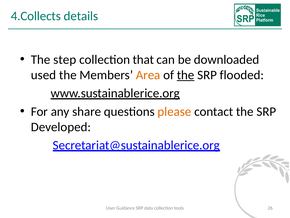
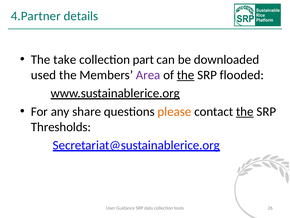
4.Collects: 4.Collects -> 4.Partner (36, 16)
step: step -> take (65, 59)
that: that -> part (143, 59)
Area colour: orange -> purple (148, 75)
the underline: none -> present (245, 111)
Developed: Developed -> Thresholds (61, 127)
